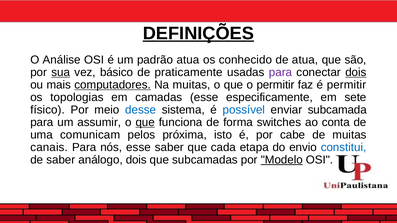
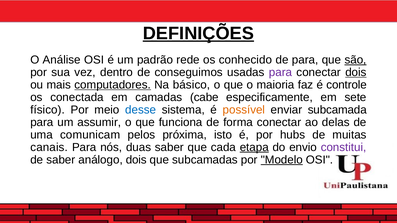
padrão atua: atua -> rede (188, 60)
de atua: atua -> para (305, 60)
são underline: none -> present (355, 60)
sua underline: present -> none (61, 72)
básico: básico -> dentro (116, 72)
praticamente: praticamente -> conseguimos (189, 72)
Na muitas: muitas -> básico (191, 85)
o permitir: permitir -> maioria (275, 85)
é permitir: permitir -> controle (347, 85)
topologias: topologias -> conectada (77, 97)
camadas esse: esse -> cabe (204, 97)
possível colour: blue -> orange (244, 110)
que underline: present -> none (145, 122)
forma switches: switches -> conectar (279, 122)
conta: conta -> delas (336, 122)
cabe: cabe -> hubs (293, 135)
nós esse: esse -> duas (139, 147)
etapa underline: none -> present (254, 147)
constitui colour: blue -> purple (344, 147)
